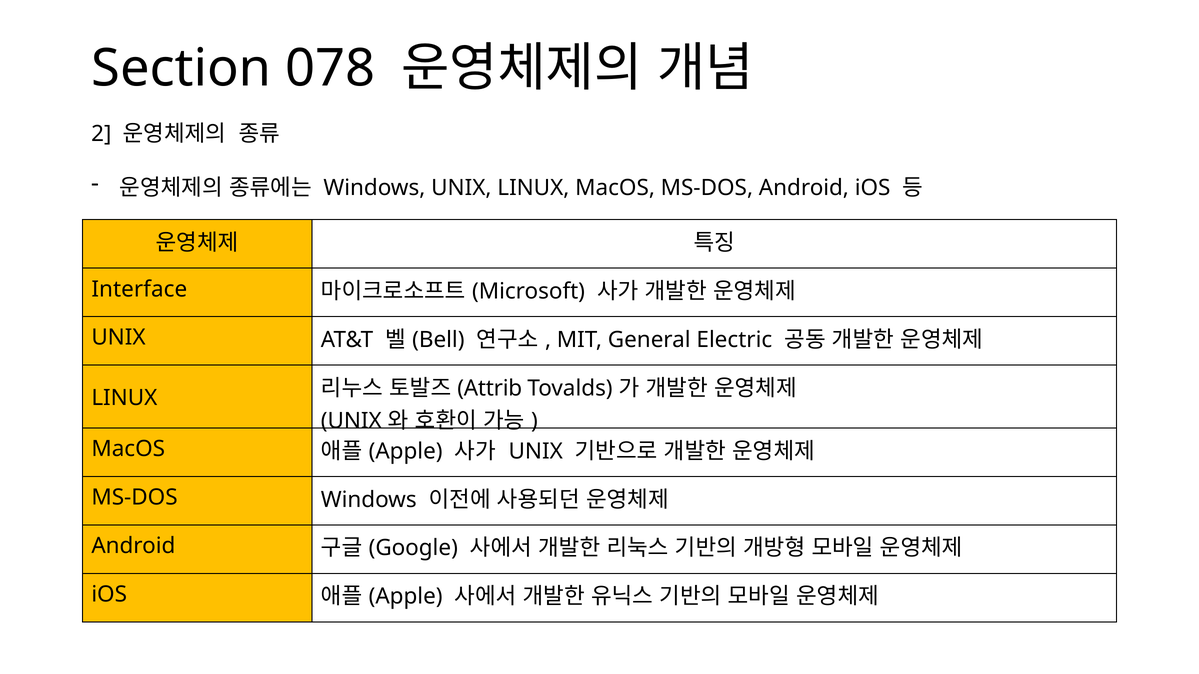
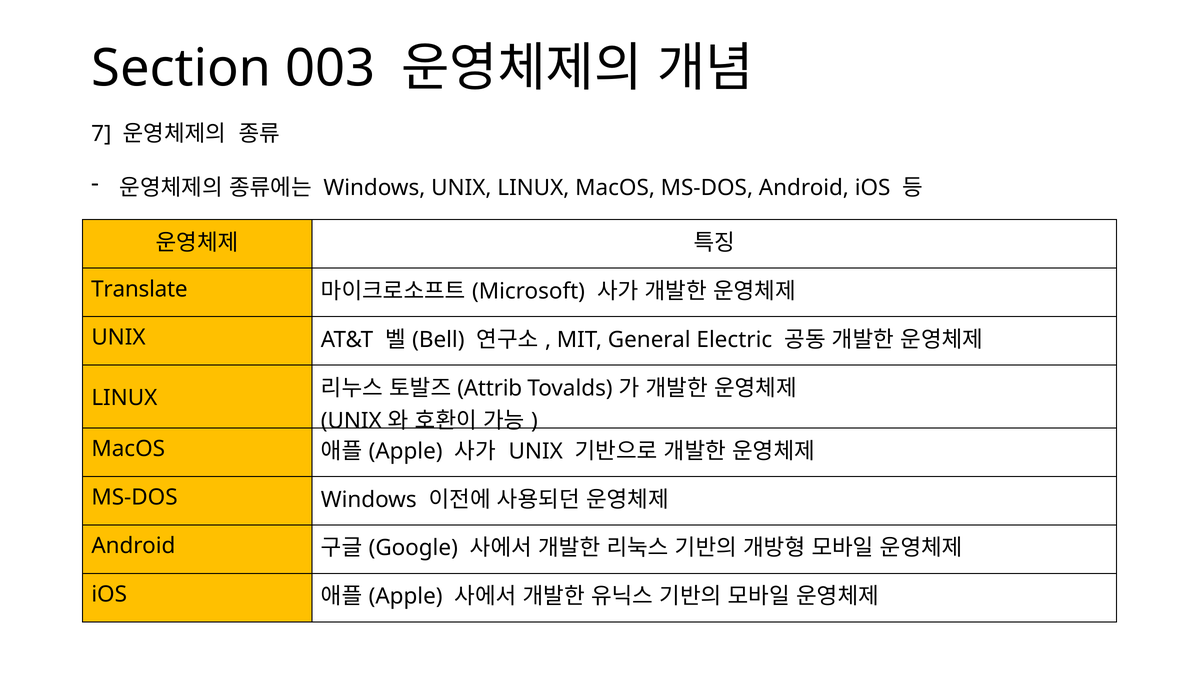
078: 078 -> 003 (330, 68)
2: 2 -> 7 (101, 134)
Interface: Interface -> Translate (139, 289)
